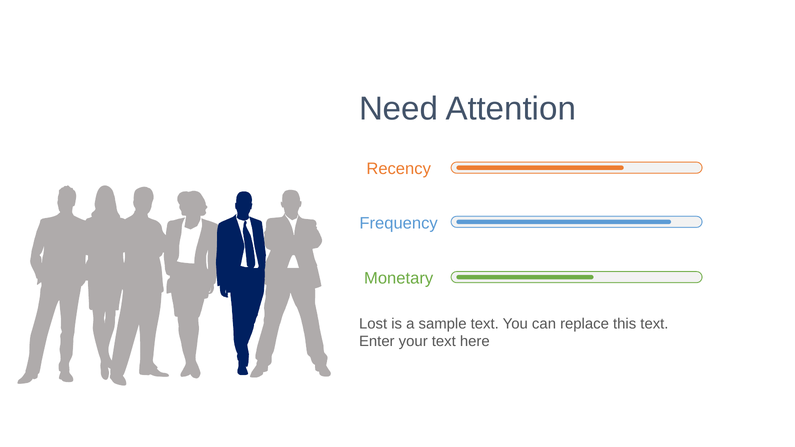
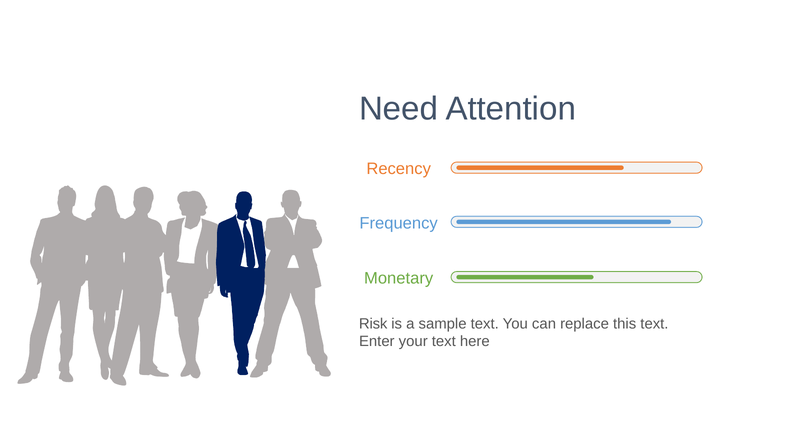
Lost: Lost -> Risk (373, 324)
